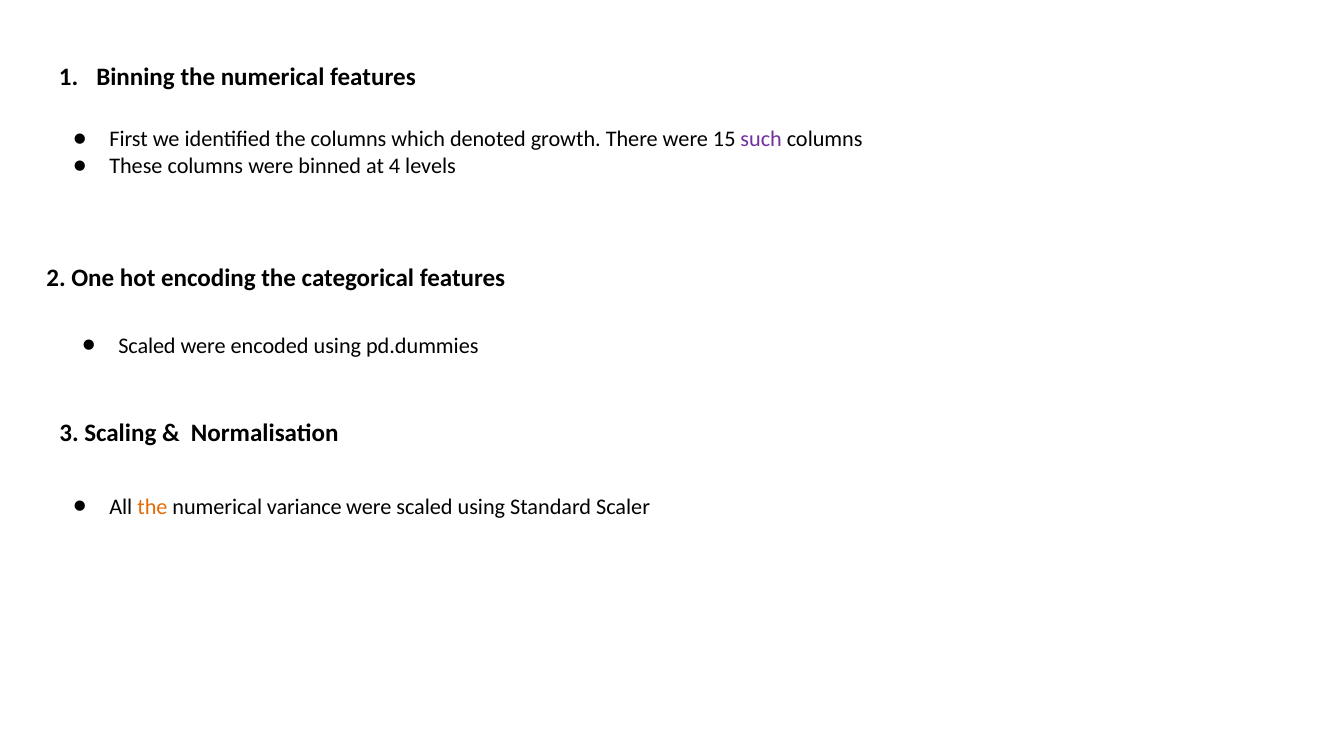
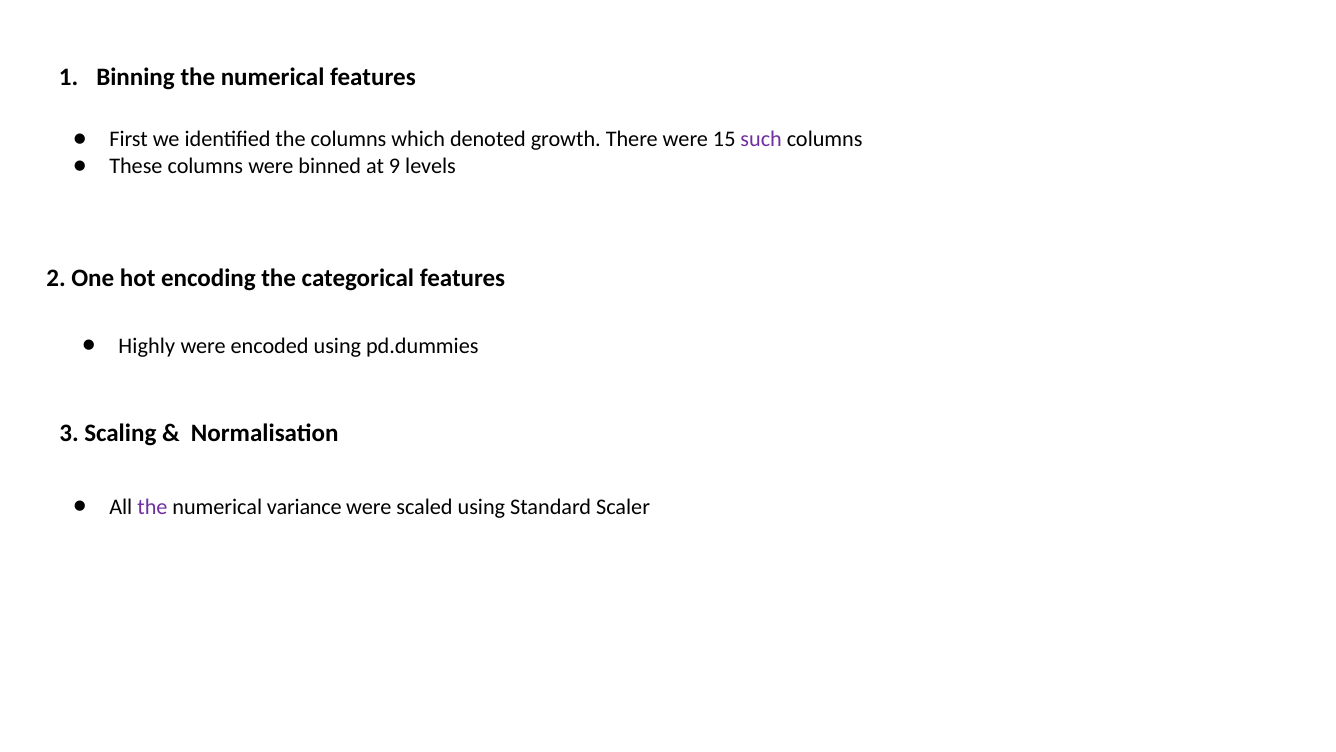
4: 4 -> 9 (395, 166)
Scaled: Scaled -> Highly (147, 346)
the colour: orange -> purple (152, 506)
